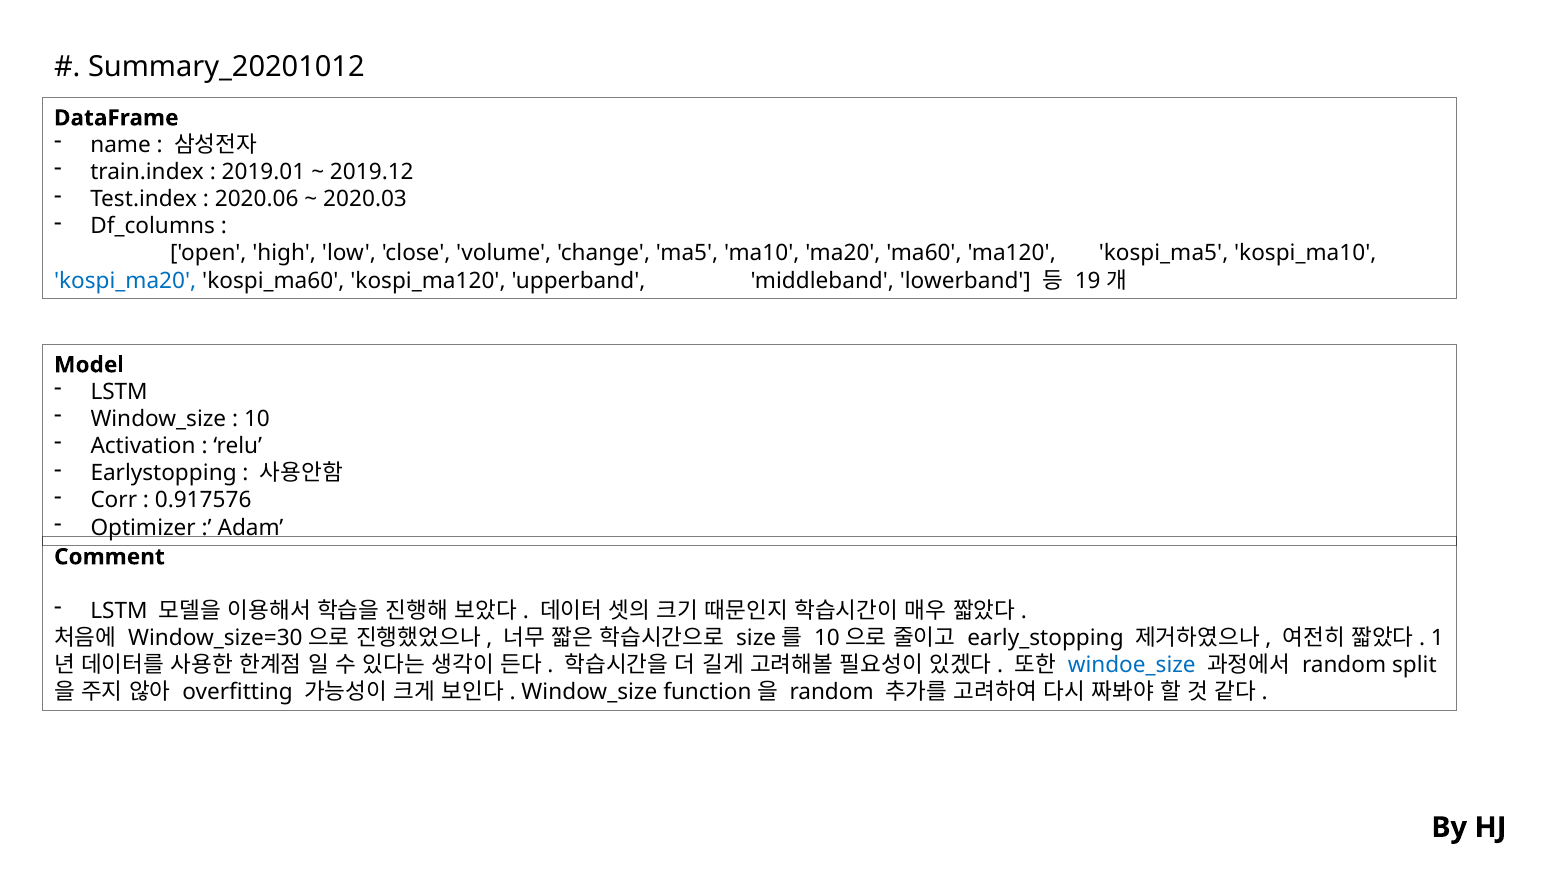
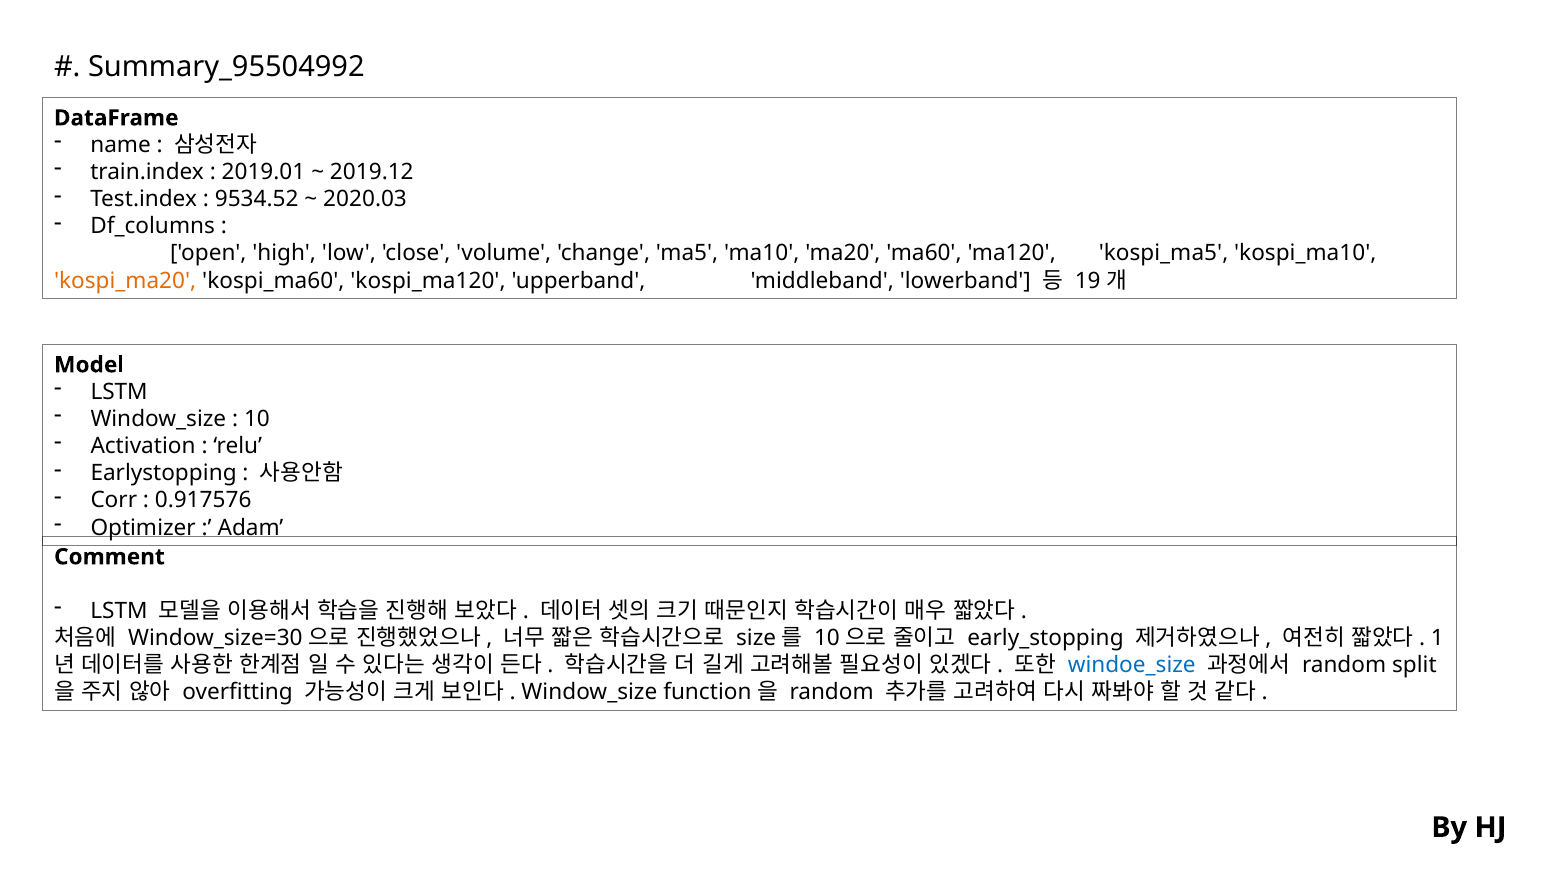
Summary_20201012: Summary_20201012 -> Summary_95504992 (226, 67)
2020.06: 2020.06 -> 9534.52 (257, 199)
kospi_ma20 colour: blue -> orange (125, 281)
